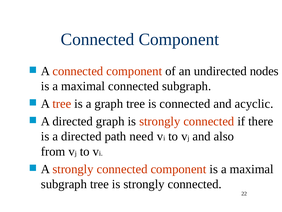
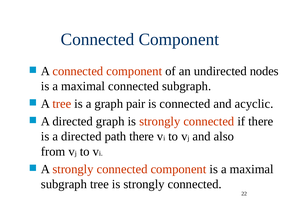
graph tree: tree -> pair (136, 104)
path need: need -> there (142, 136)
